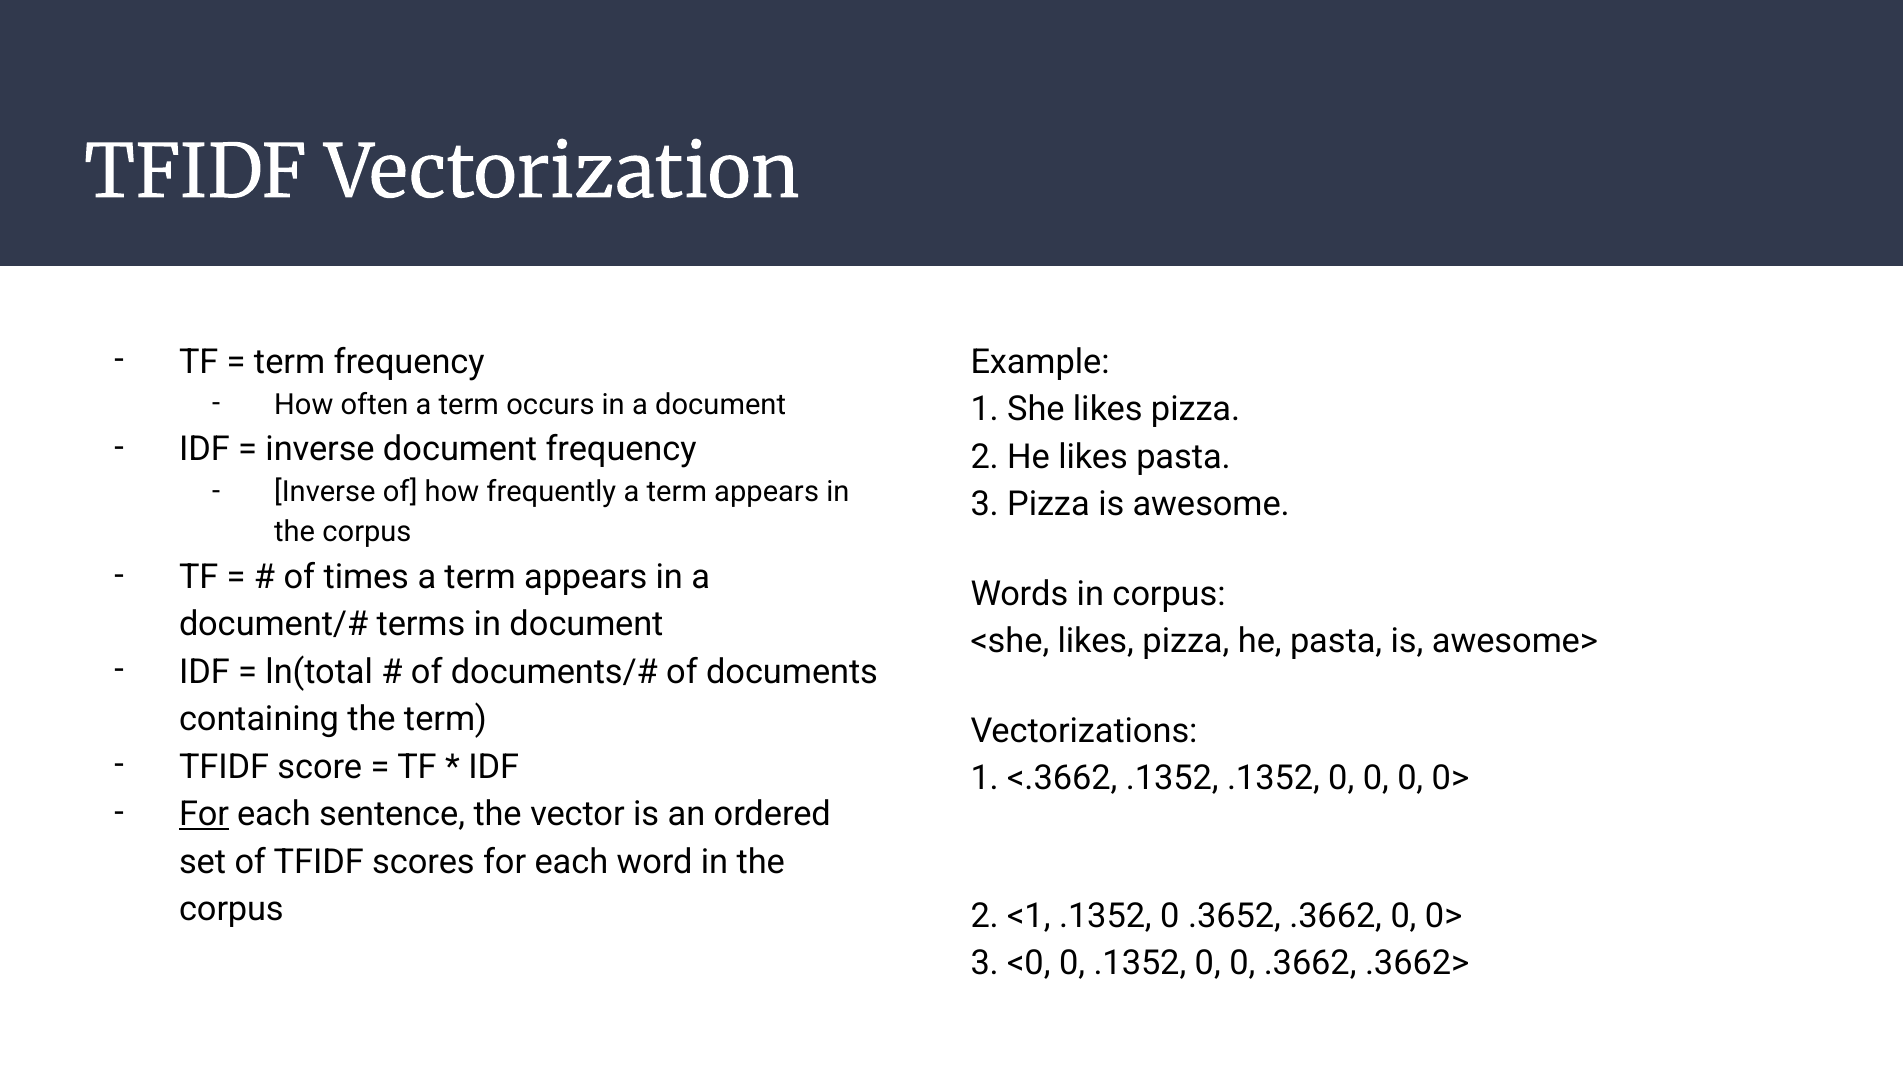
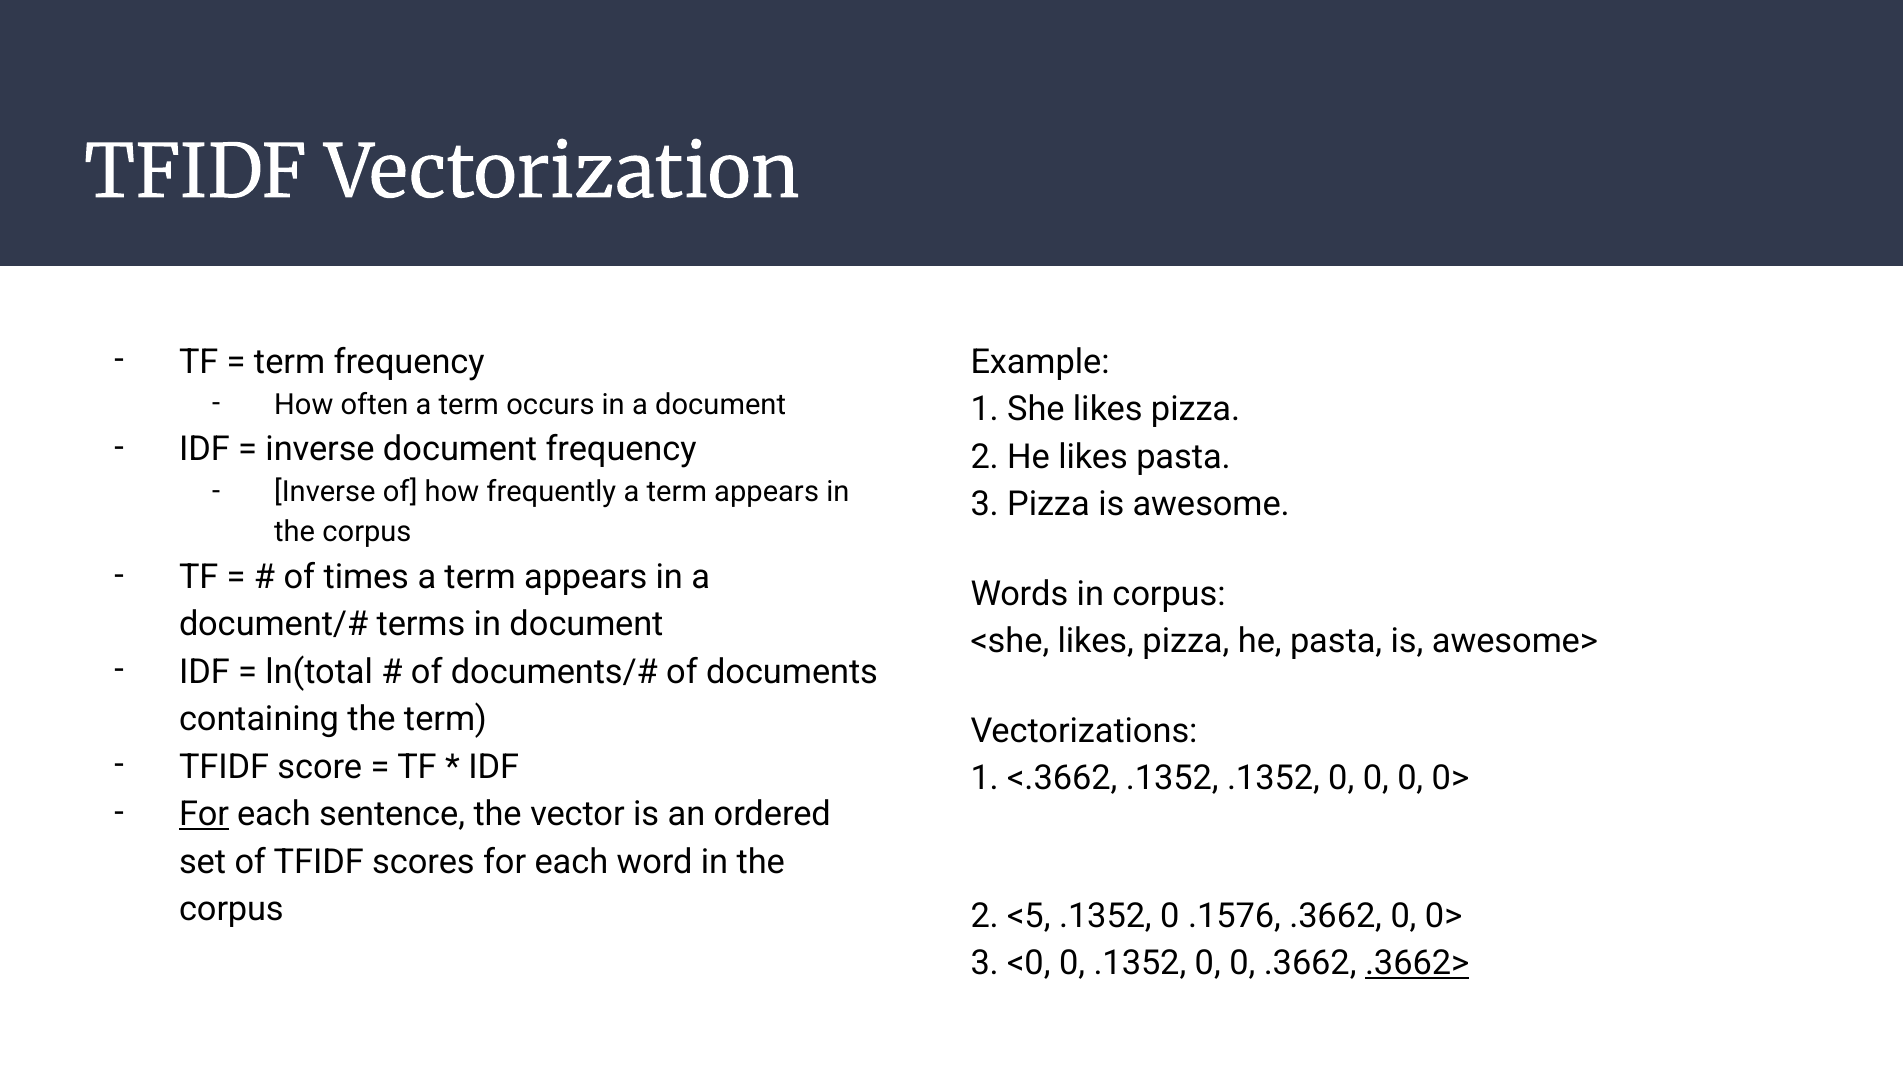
<1: <1 -> <5 (1029, 915)
.3652: .3652 -> .1576 (1234, 915)
.3662> underline: none -> present (1417, 963)
